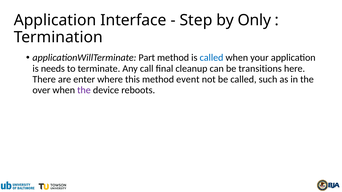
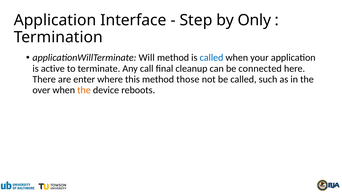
Part: Part -> Will (147, 58)
needs: needs -> active (53, 69)
transitions: transitions -> connected (260, 69)
event: event -> those (188, 79)
the colour: purple -> orange (84, 90)
